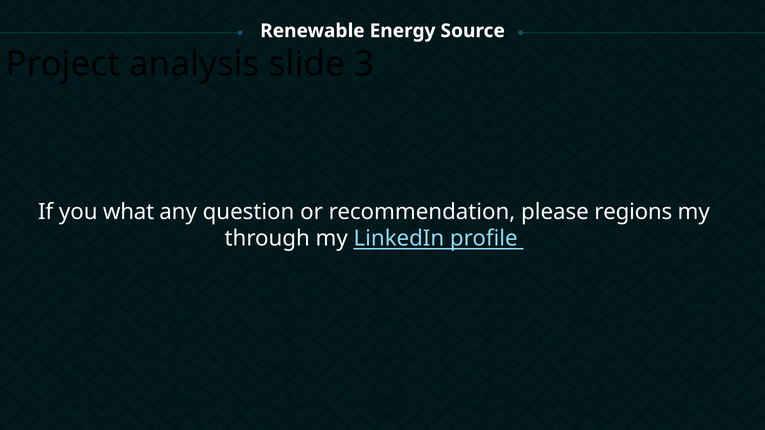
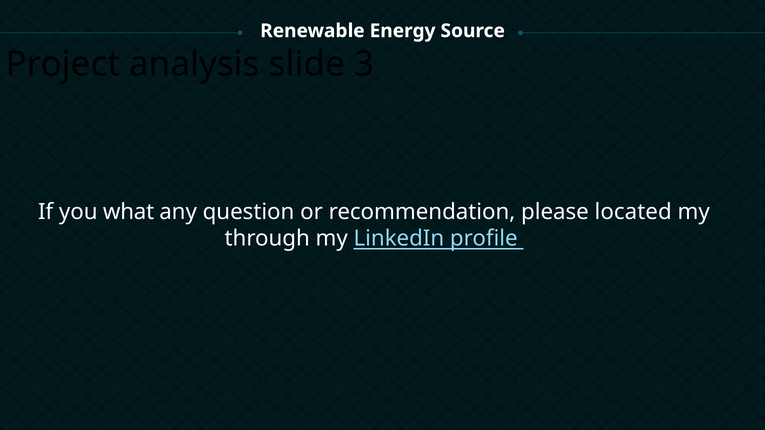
regions: regions -> located (633, 212)
